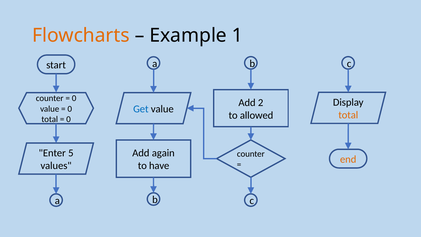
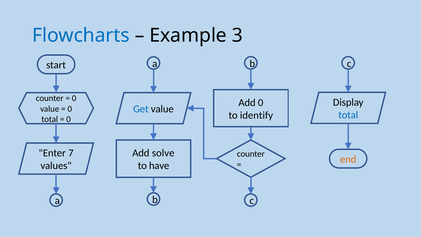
Flowcharts colour: orange -> blue (81, 35)
1: 1 -> 3 (237, 35)
Add 2: 2 -> 0 (261, 103)
total colour: orange -> blue (348, 115)
allowed: allowed -> identify (256, 115)
5: 5 -> 7 (71, 153)
again: again -> solve (163, 153)
